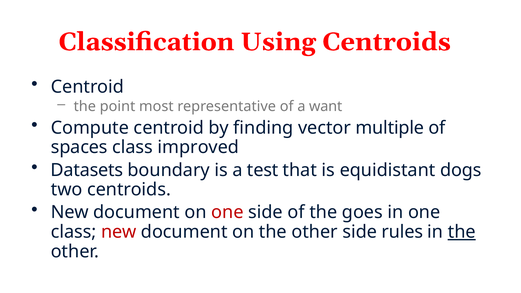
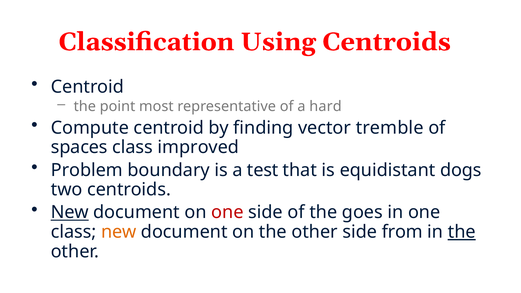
want: want -> hard (326, 107)
multiple: multiple -> tremble (390, 128)
Datasets: Datasets -> Problem (87, 170)
New underline: none -> present (70, 212)
new colour: red -> orange (119, 232)
rules: rules -> from (402, 232)
